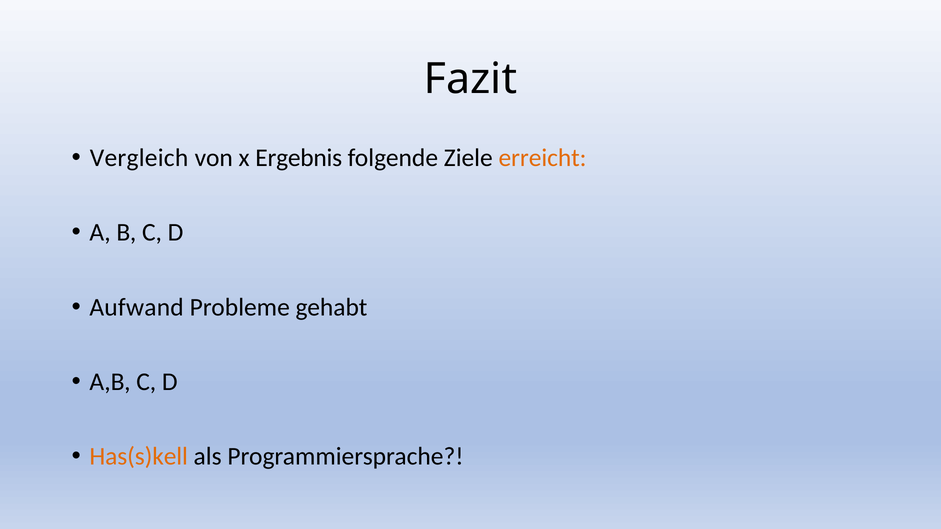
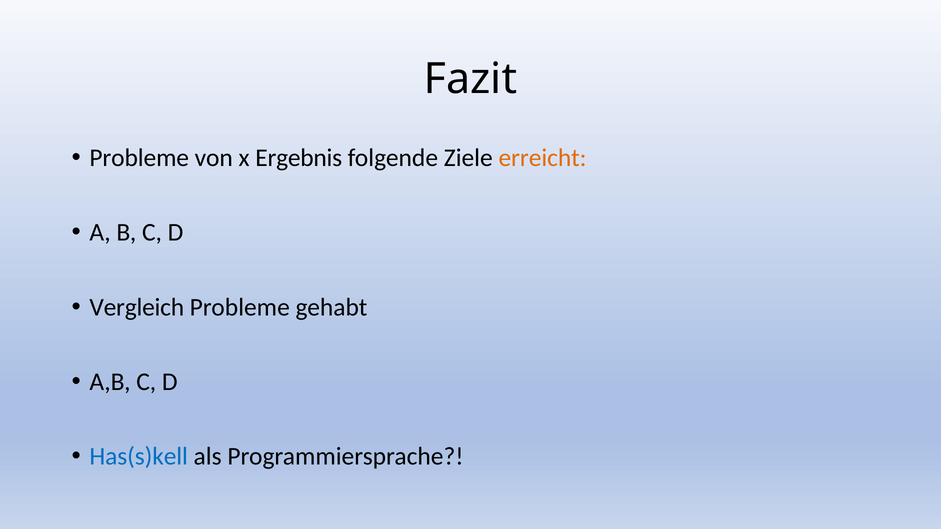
Vergleich: Vergleich -> Probleme (139, 158)
Aufwand: Aufwand -> Vergleich (137, 307)
Has(s)kell colour: orange -> blue (139, 457)
